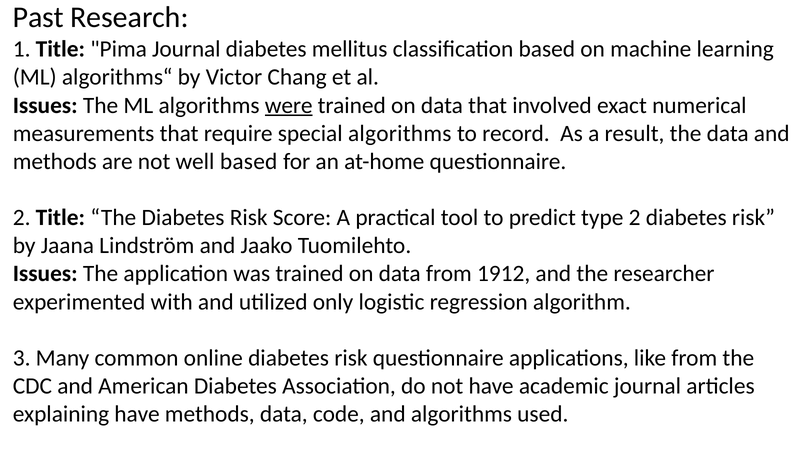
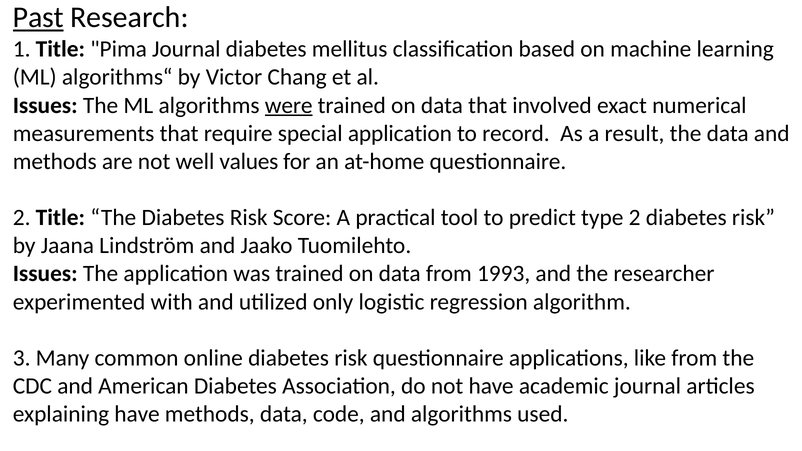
Past underline: none -> present (38, 18)
special algorithms: algorithms -> application (400, 133)
well based: based -> values (249, 162)
1912: 1912 -> 1993 (504, 274)
